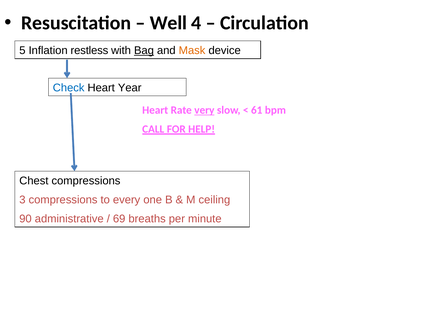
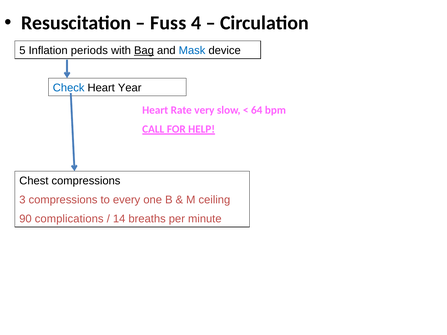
Well: Well -> Fuss (168, 23)
restless: restless -> periods (89, 51)
Mask colour: orange -> blue (192, 51)
very underline: present -> none (204, 110)
61: 61 -> 64 (257, 110)
administrative: administrative -> complications (69, 219)
69: 69 -> 14 (119, 219)
